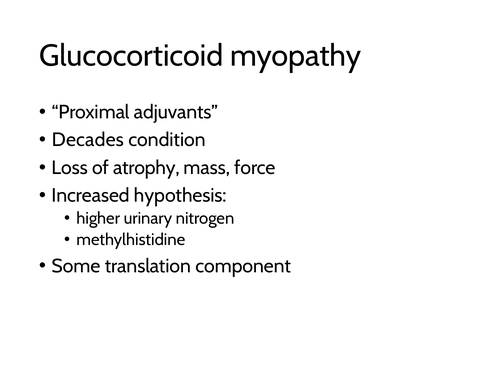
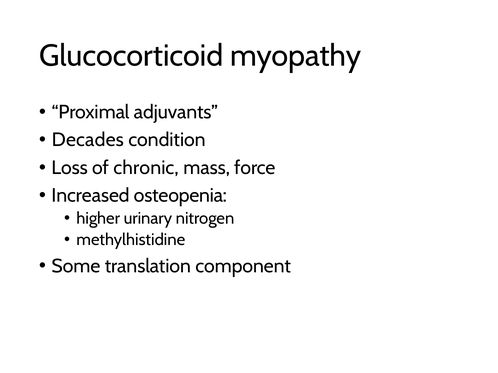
atrophy: atrophy -> chronic (146, 168)
hypothesis: hypothesis -> osteopenia (180, 196)
